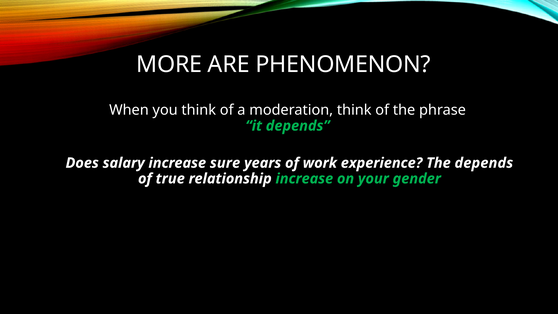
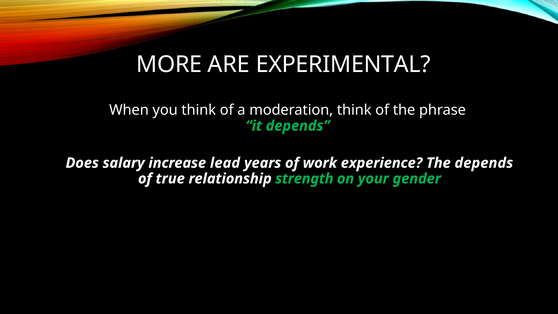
PHENOMENON: PHENOMENON -> EXPERIMENTAL (343, 64)
sure: sure -> lead (225, 163)
relationship increase: increase -> strength (304, 179)
